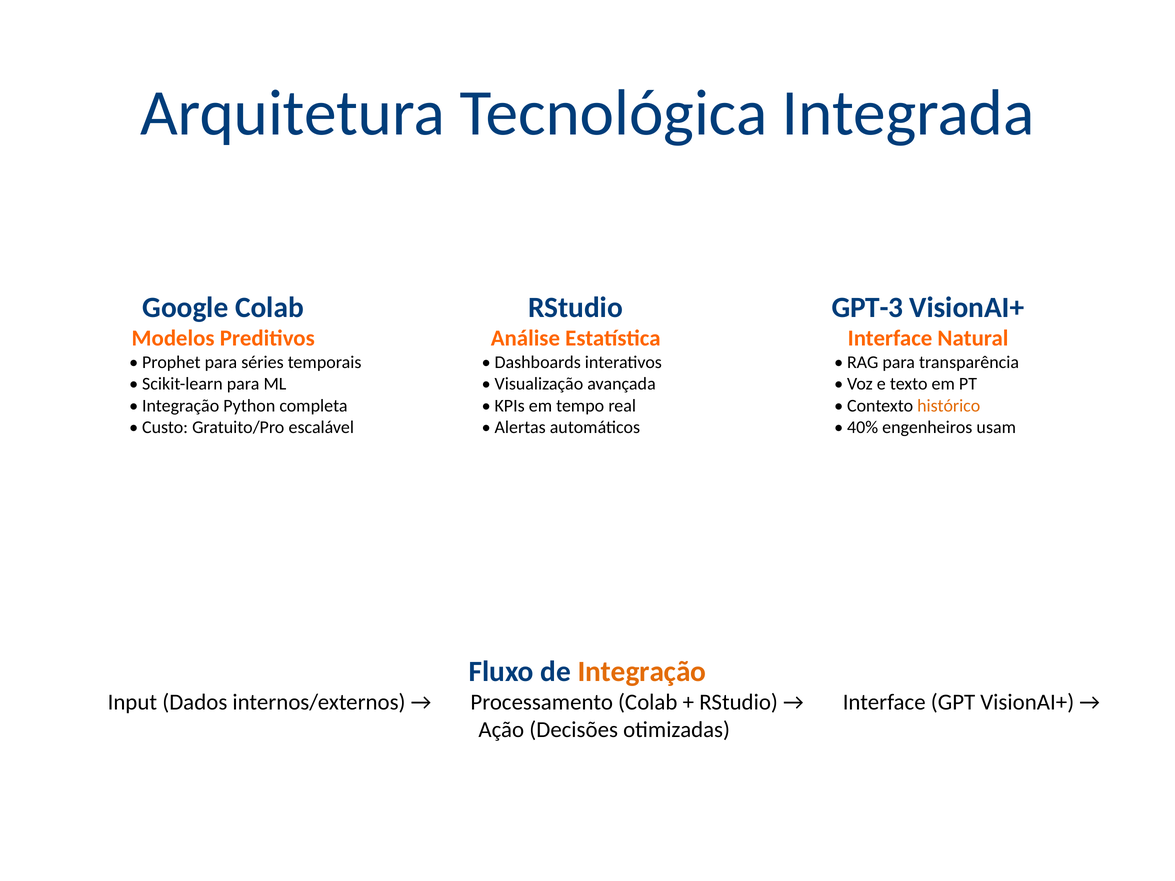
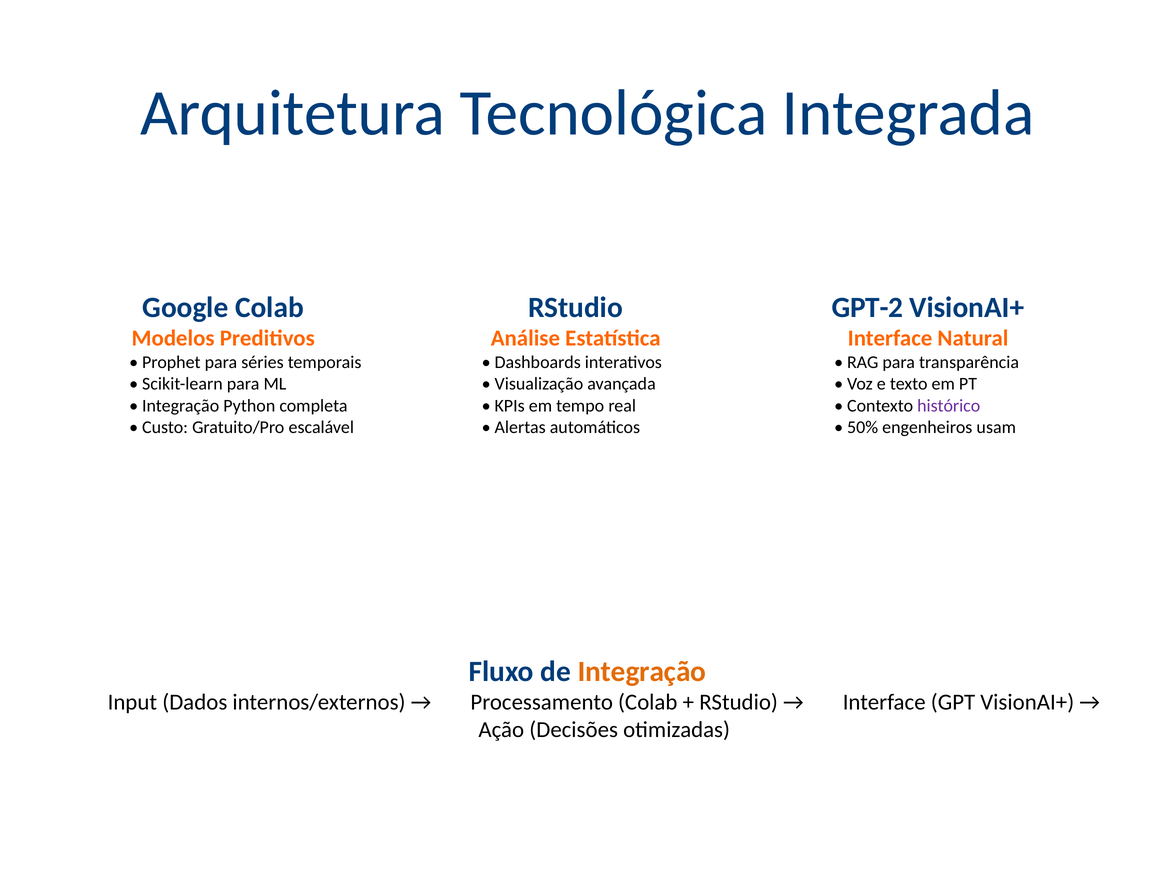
GPT-3: GPT-3 -> GPT-2 (867, 308)
histórico colour: orange -> purple (949, 406)
40%: 40% -> 50% (863, 427)
